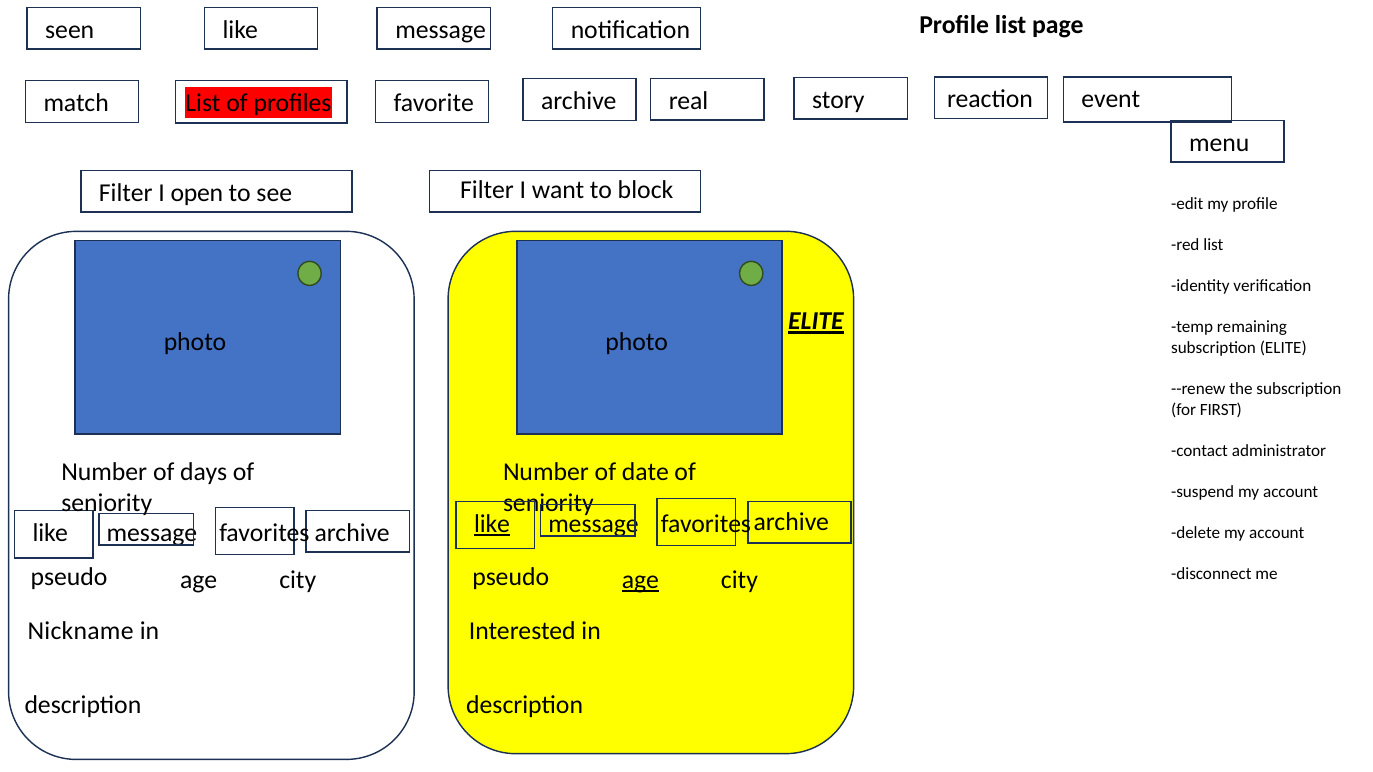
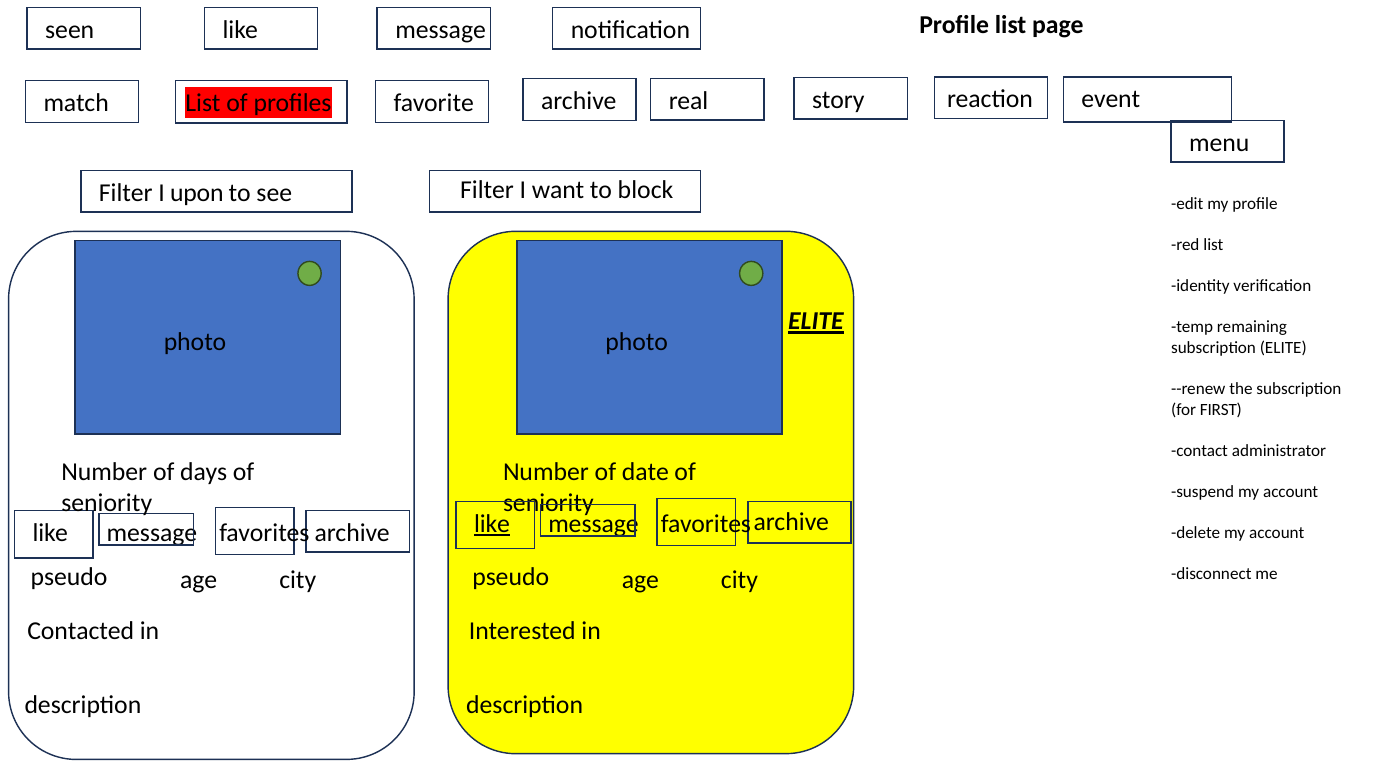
open: open -> upon (197, 193)
age underline: present -> none (640, 580)
Nickname: Nickname -> Contacted (81, 632)
